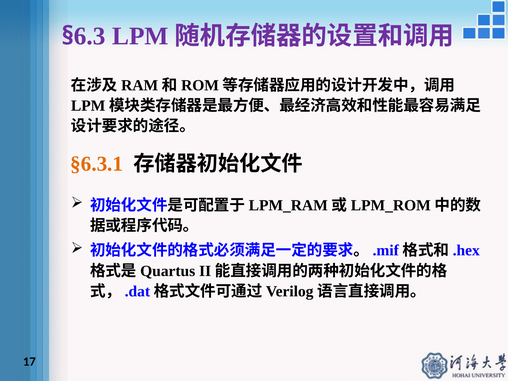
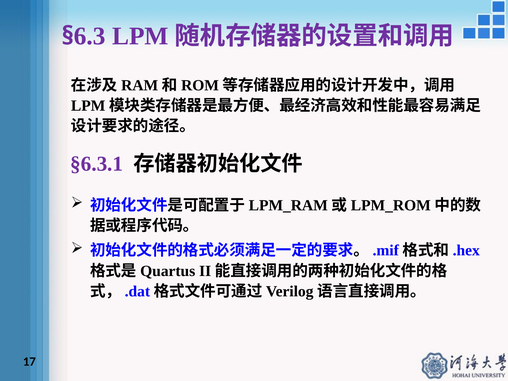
§6.3.1 colour: orange -> purple (97, 164)
